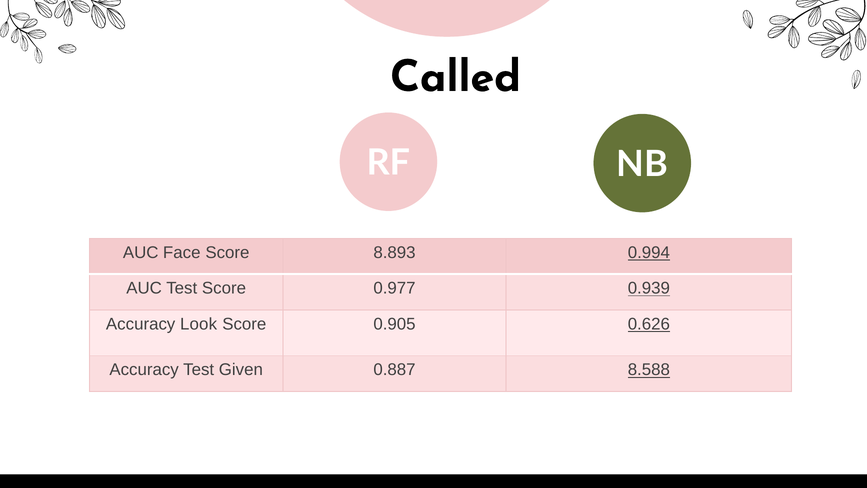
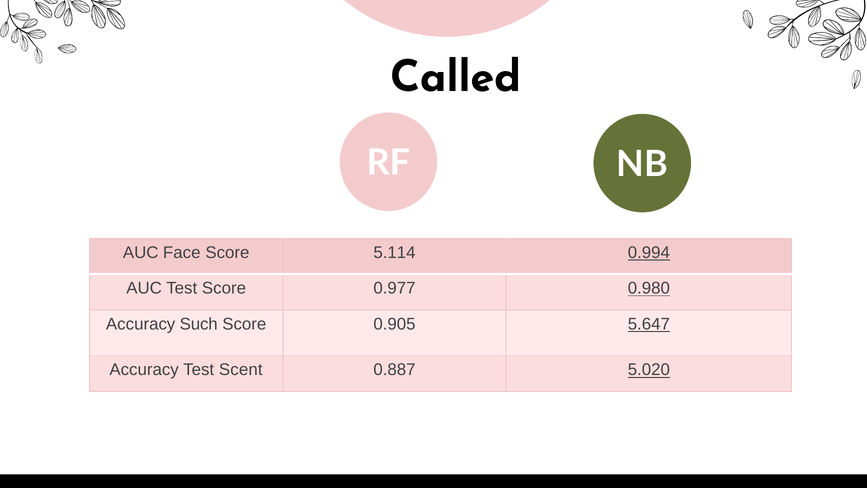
8.893: 8.893 -> 5.114 (395, 252)
0.939: 0.939 -> 0.980 (649, 288)
Look: Look -> Such (199, 324)
0.626: 0.626 -> 5.647 (649, 324)
Given: Given -> Scent (241, 370)
8.588: 8.588 -> 5.020 (649, 370)
